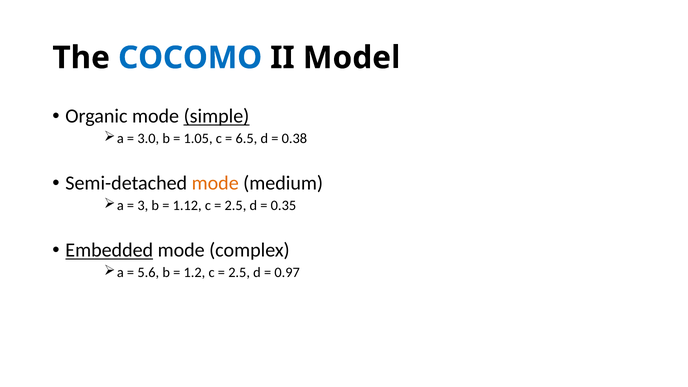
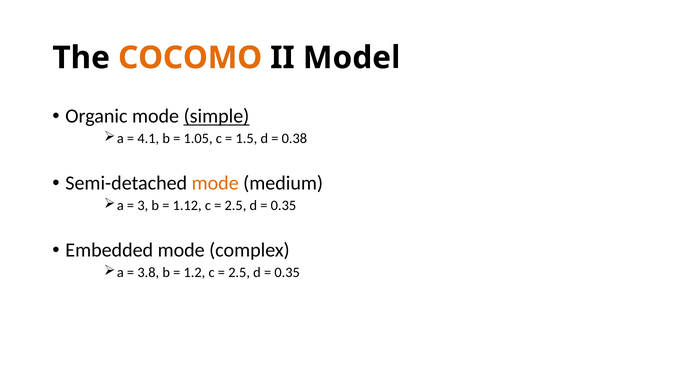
COCOMO colour: blue -> orange (190, 58)
3.0: 3.0 -> 4.1 (148, 139)
6.5: 6.5 -> 1.5 (246, 139)
Embedded underline: present -> none (109, 250)
5.6: 5.6 -> 3.8 (148, 272)
0.97: 0.97 -> 0.35 (287, 272)
